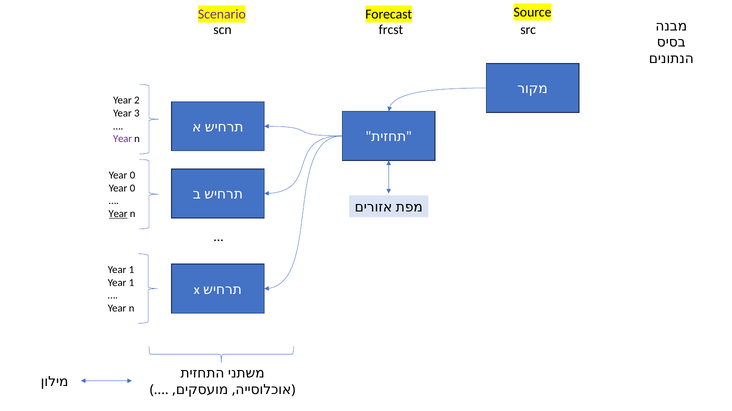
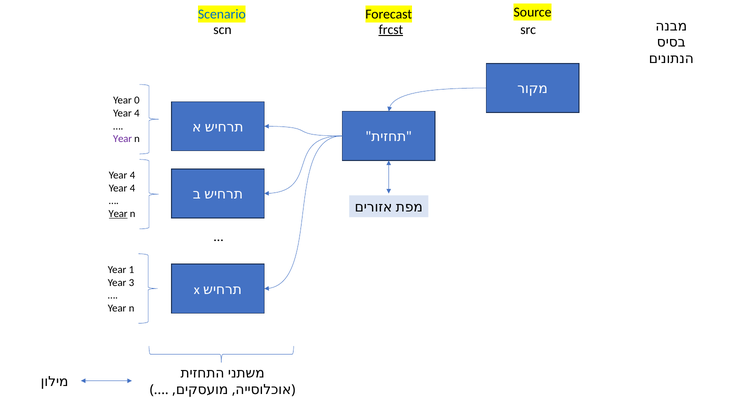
Scenario colour: purple -> blue (222, 14)
frcst underline: none -> present (391, 30)
2: 2 -> 0 (137, 101)
3: 3 -> 4 (137, 113)
0: 0 -> 4 (132, 176)
0: 0 -> 4 (132, 189)
1: 1 -> 3 (132, 283)
